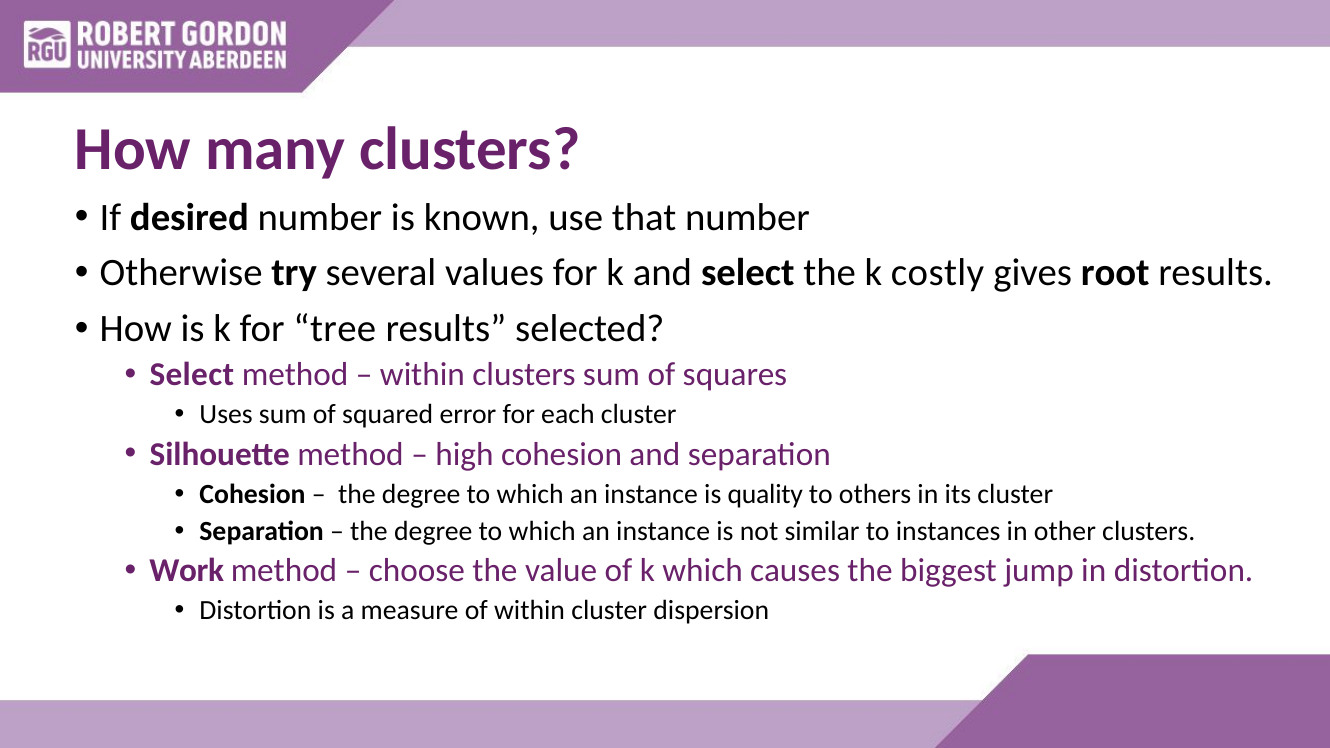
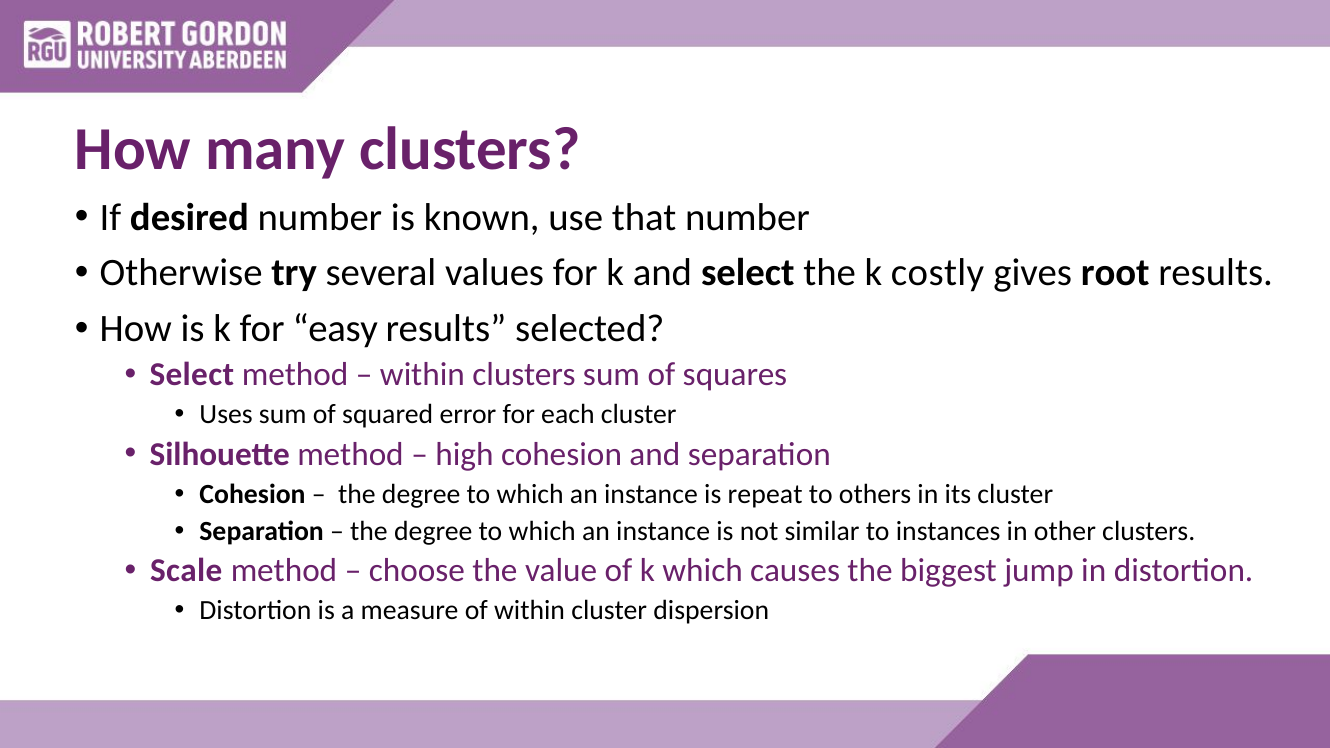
tree: tree -> easy (335, 329)
quality: quality -> repeat (765, 494)
Work: Work -> Scale (186, 571)
